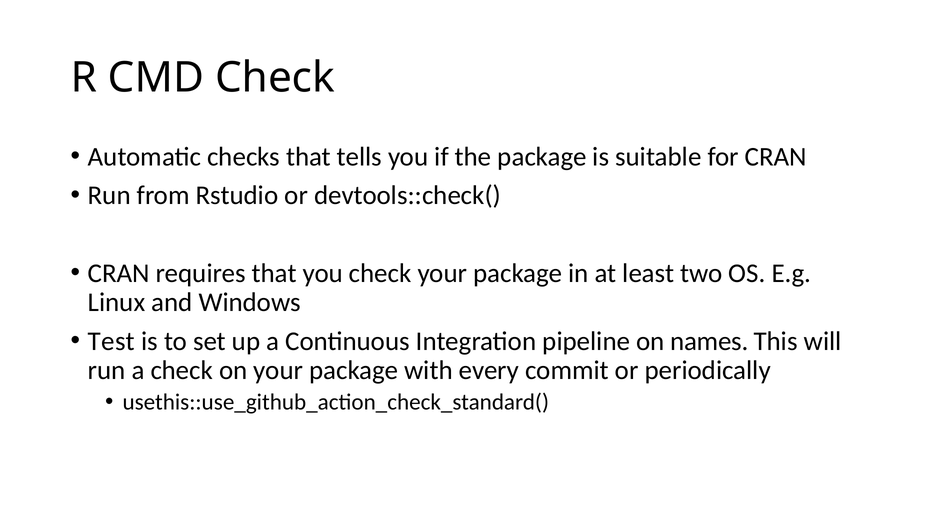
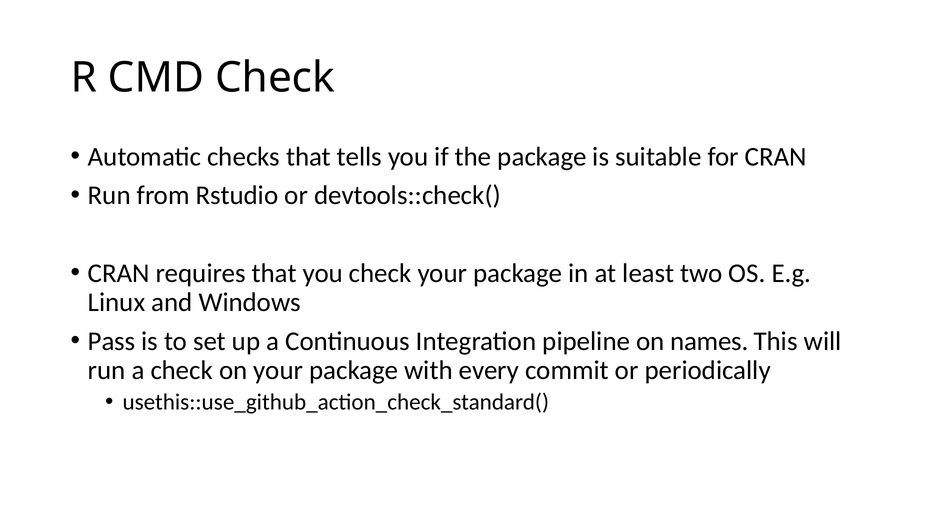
Test: Test -> Pass (112, 341)
